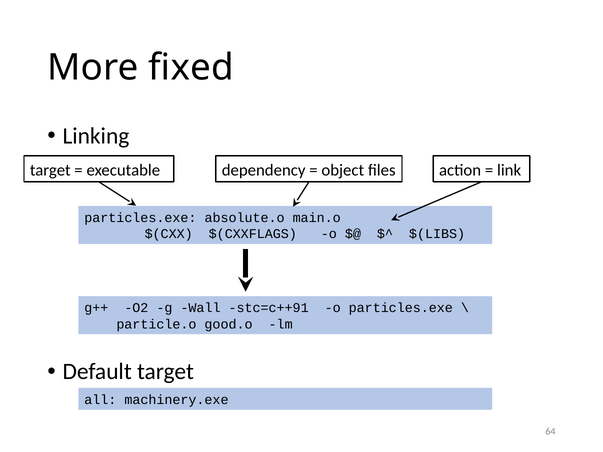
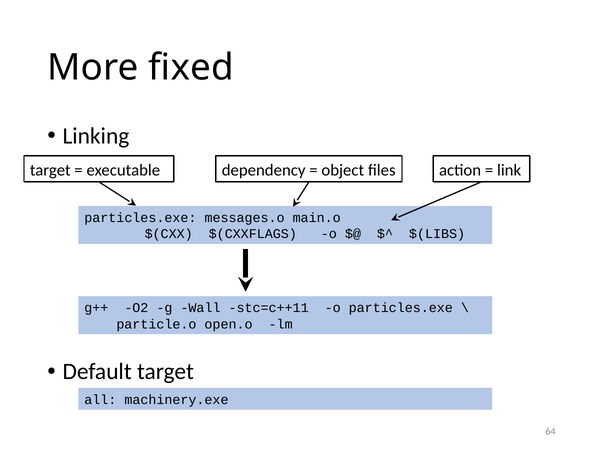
absolute.o: absolute.o -> messages.o (245, 218)
stc=c++91: stc=c++91 -> stc=c++11 (269, 308)
good.o: good.o -> open.o (229, 324)
